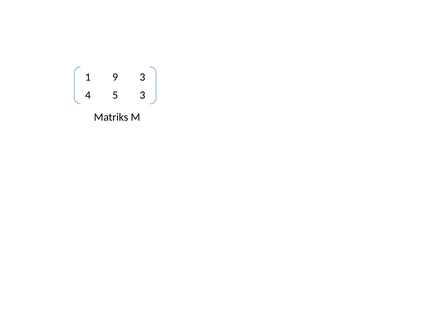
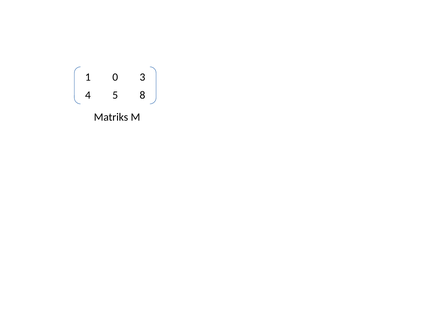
9: 9 -> 0 (115, 77)
5 3: 3 -> 8 (142, 95)
